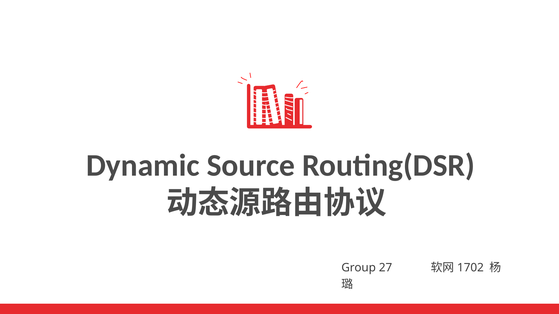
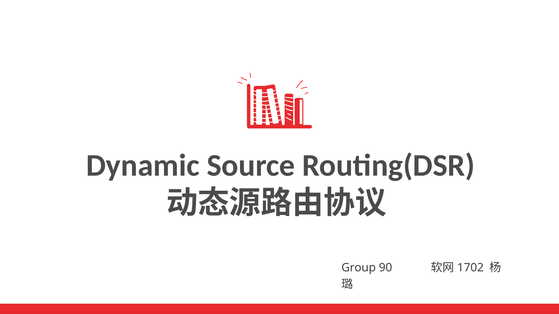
27: 27 -> 90 (386, 268)
